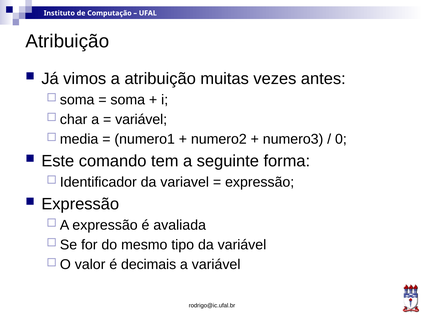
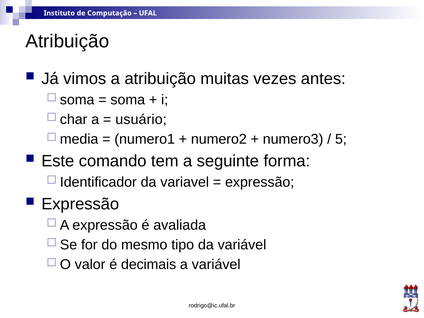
variável: variável -> usuário (141, 120)
0: 0 -> 5 (341, 139)
